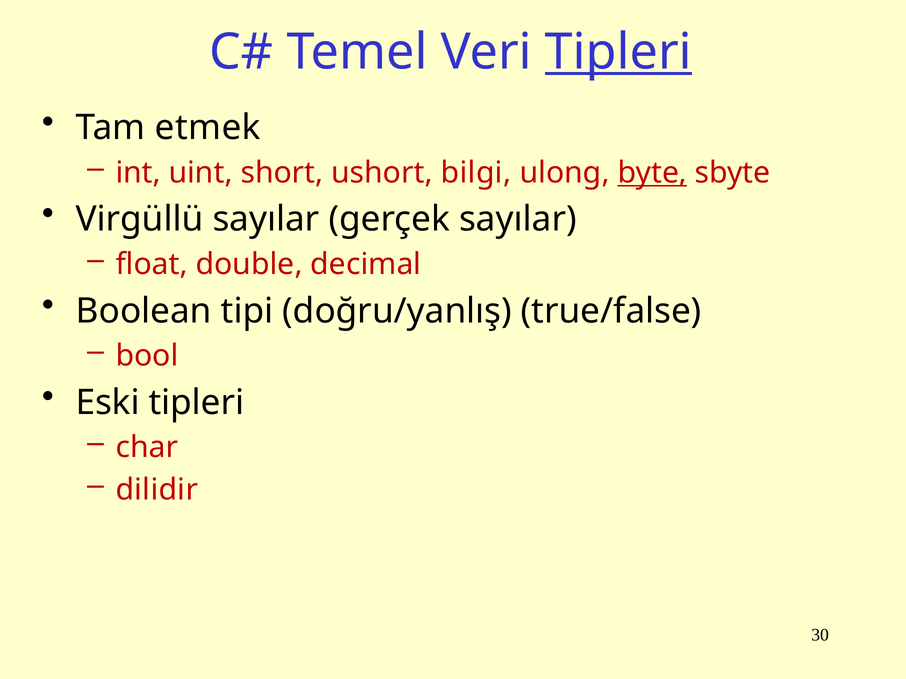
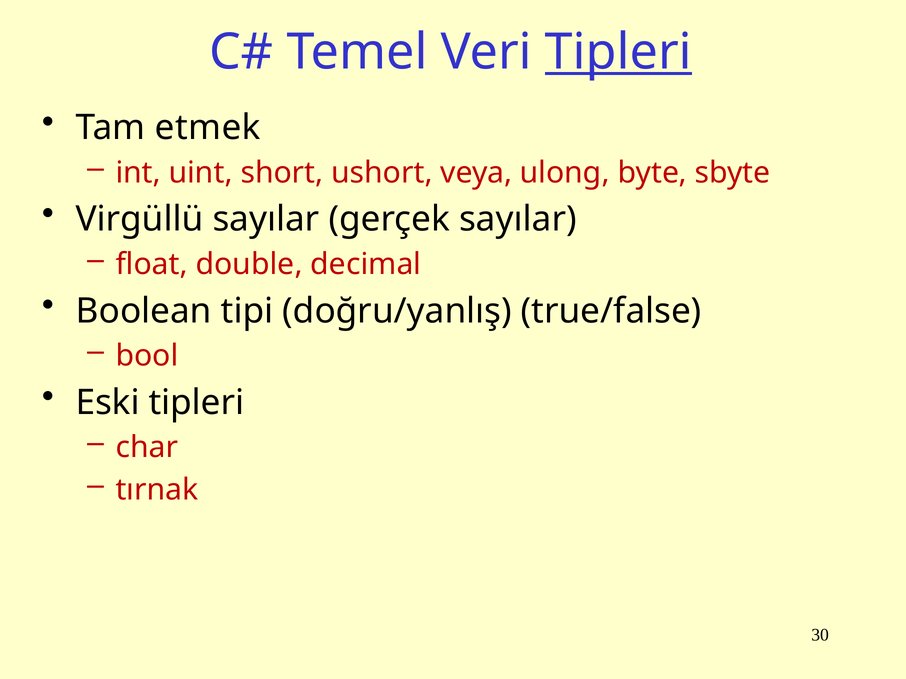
bilgi: bilgi -> veya (476, 173)
byte underline: present -> none (652, 173)
dilidir: dilidir -> tırnak (157, 490)
